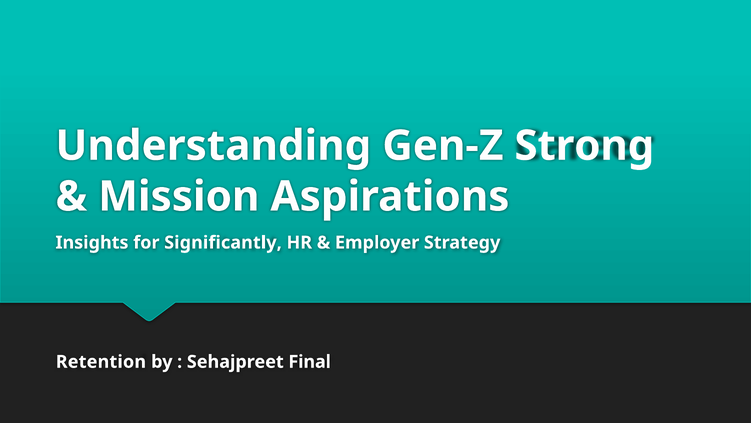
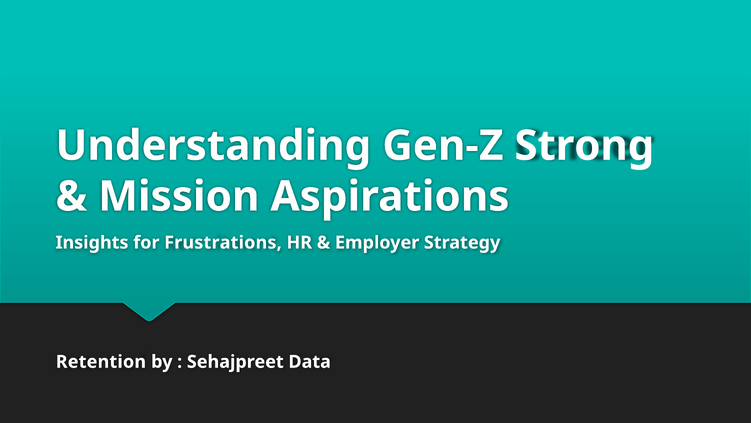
Significantly: Significantly -> Frustrations (223, 242)
Final: Final -> Data (310, 361)
